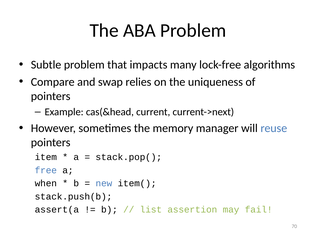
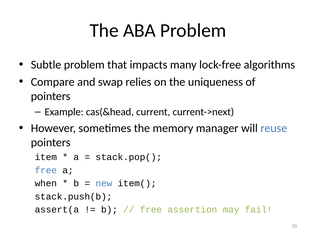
list: list -> free (151, 210)
